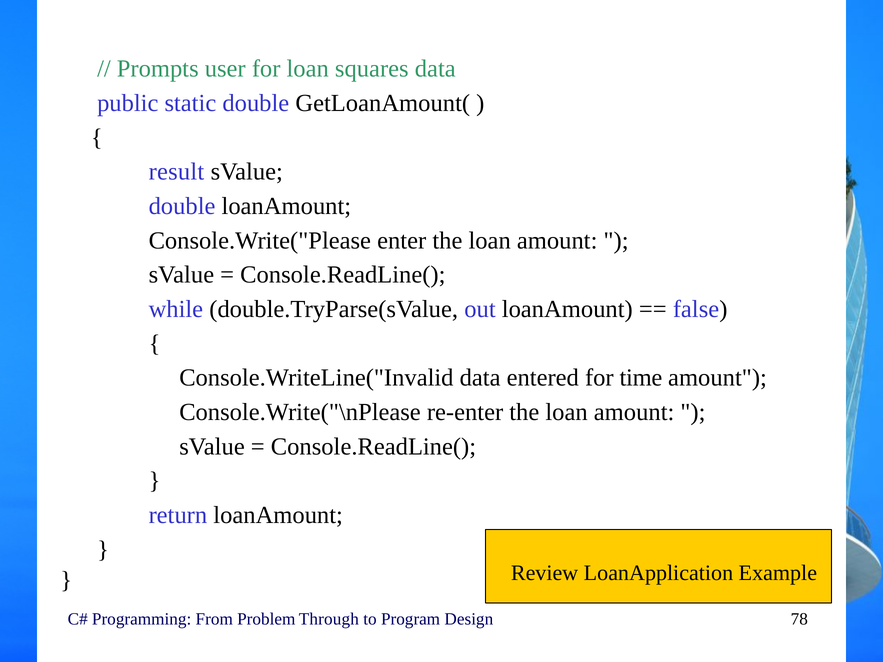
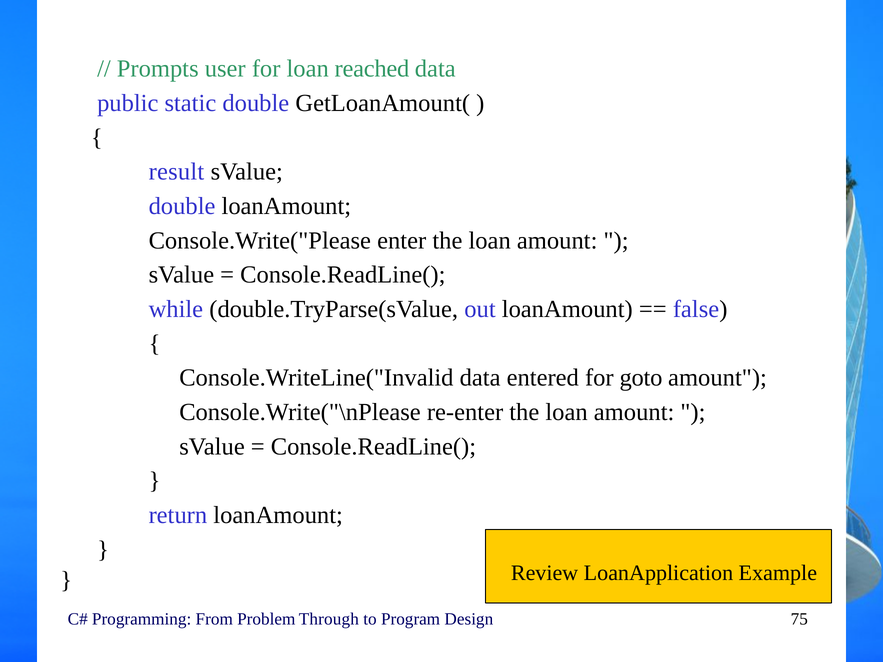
squares: squares -> reached (372, 69)
time: time -> goto (641, 378)
78: 78 -> 75 (799, 619)
